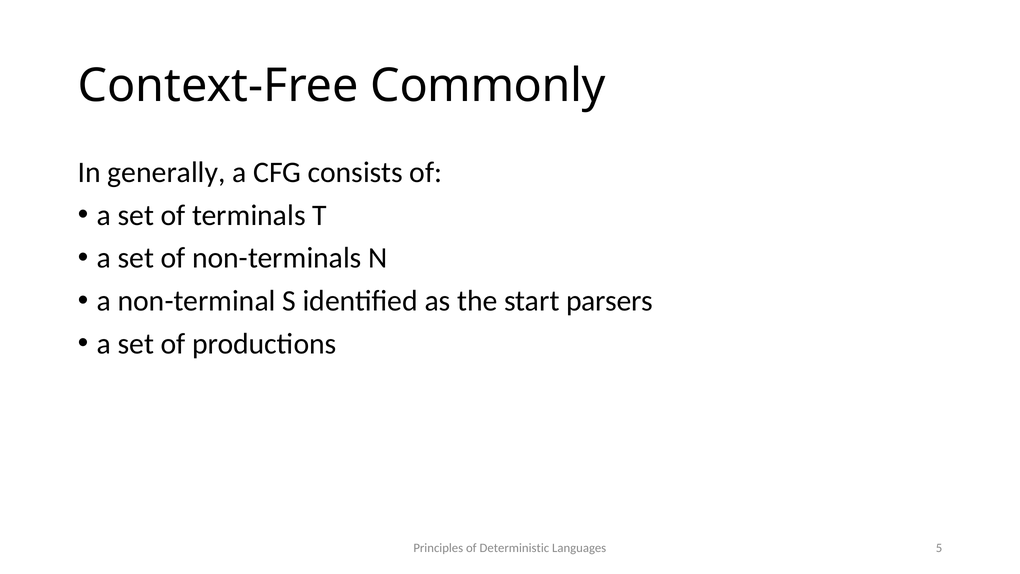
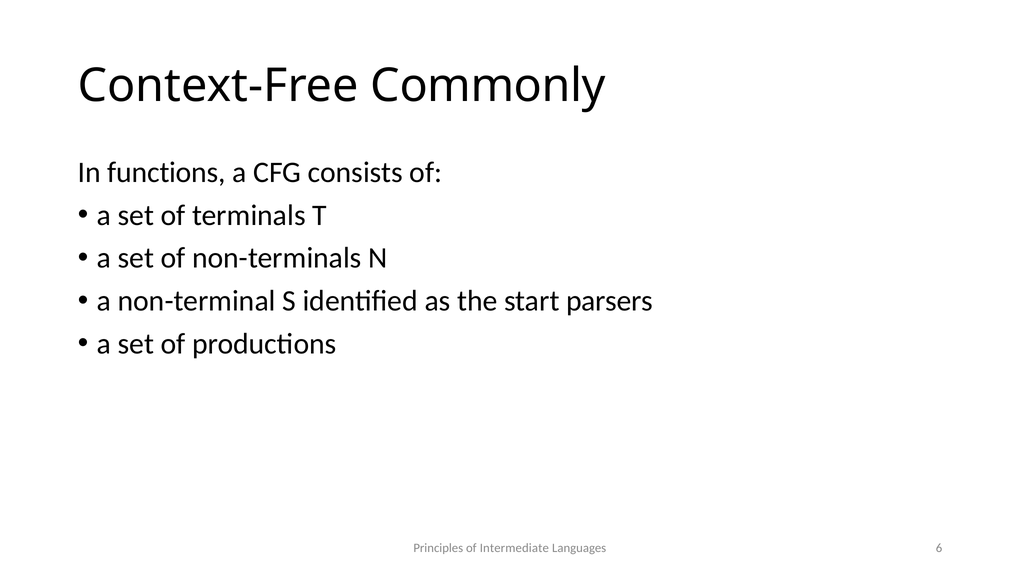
generally: generally -> functions (167, 172)
Deterministic: Deterministic -> Intermediate (514, 548)
5: 5 -> 6 (939, 548)
